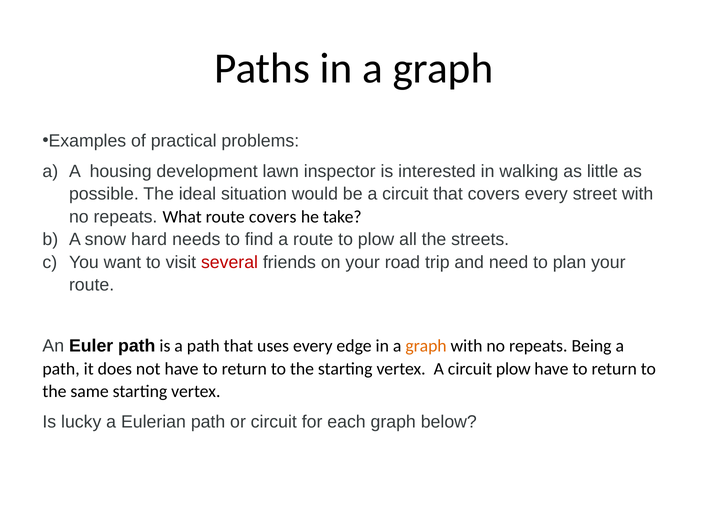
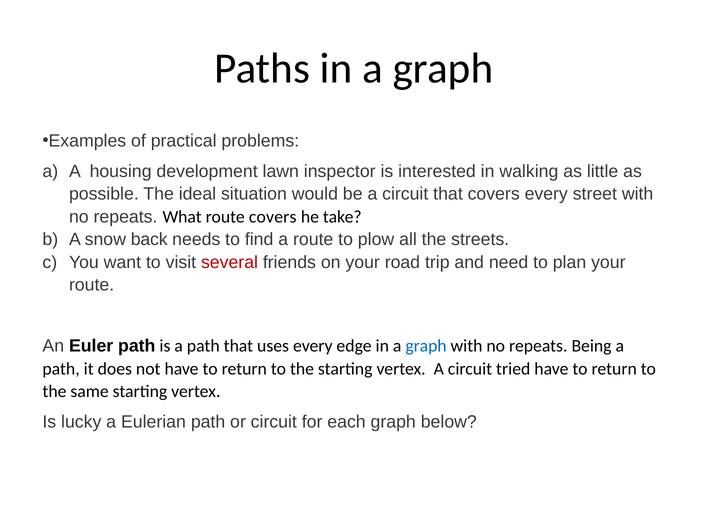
hard: hard -> back (149, 240)
graph colour: orange -> blue (426, 346)
circuit plow: plow -> tried (513, 369)
